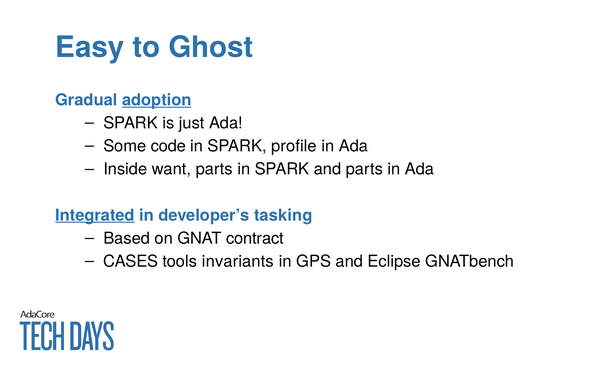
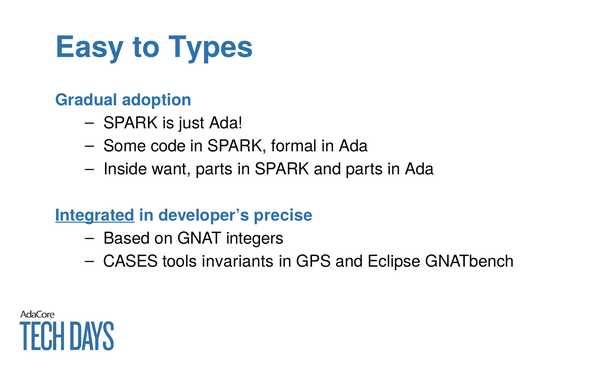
Ghost: Ghost -> Types (211, 47)
adoption underline: present -> none (157, 100)
profile: profile -> formal (294, 146)
tasking: tasking -> precise (283, 215)
contract: contract -> integers (255, 238)
